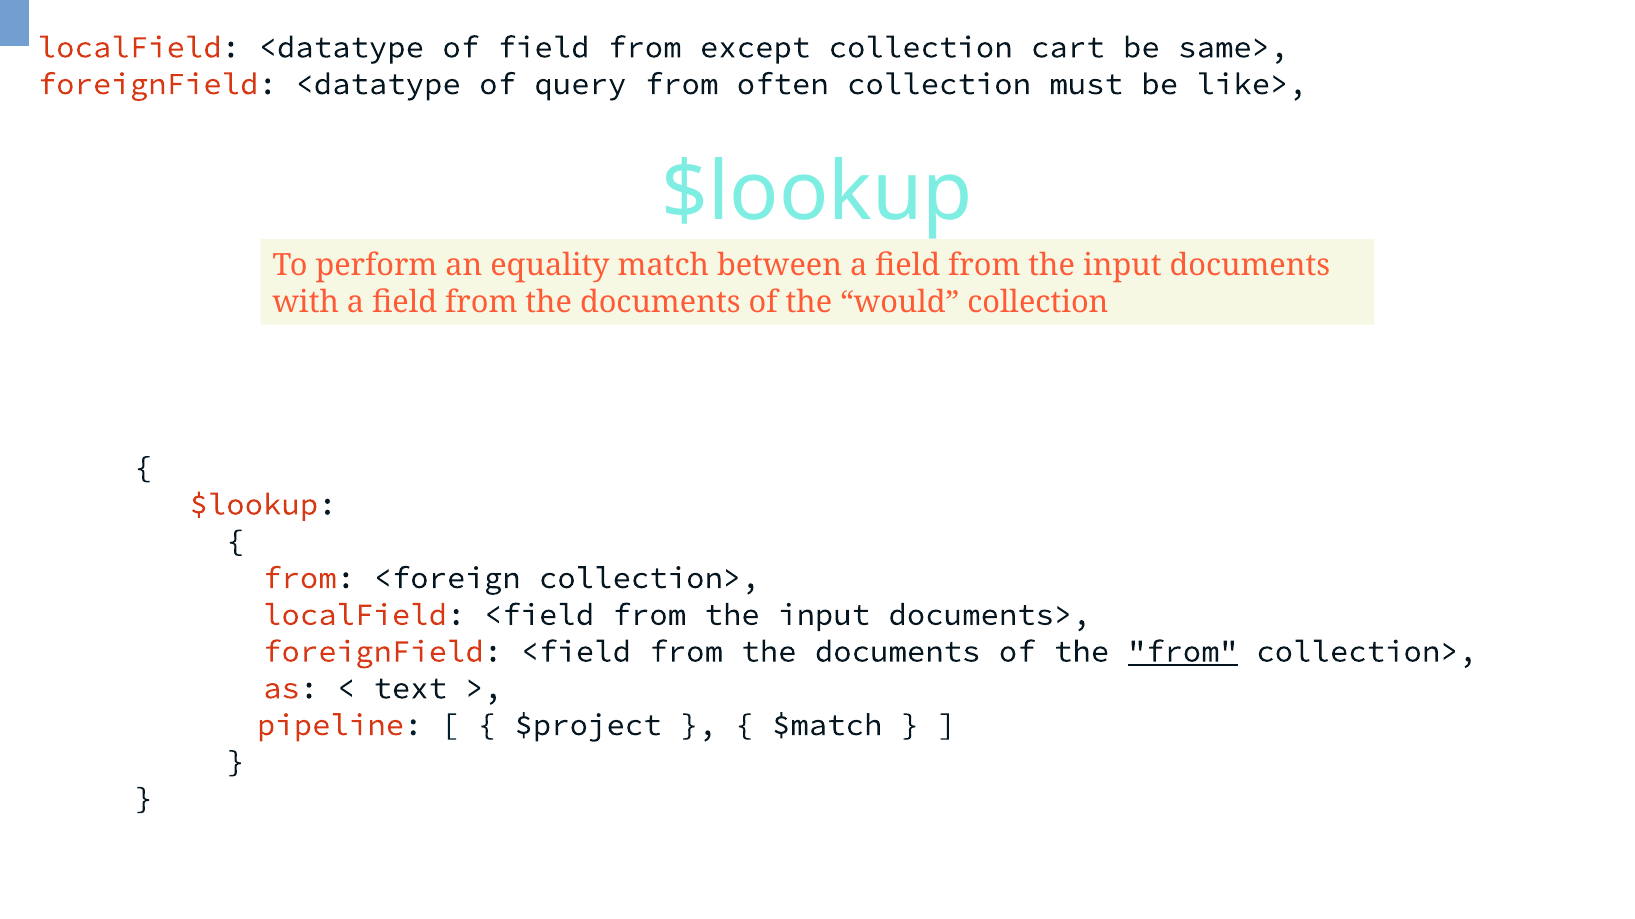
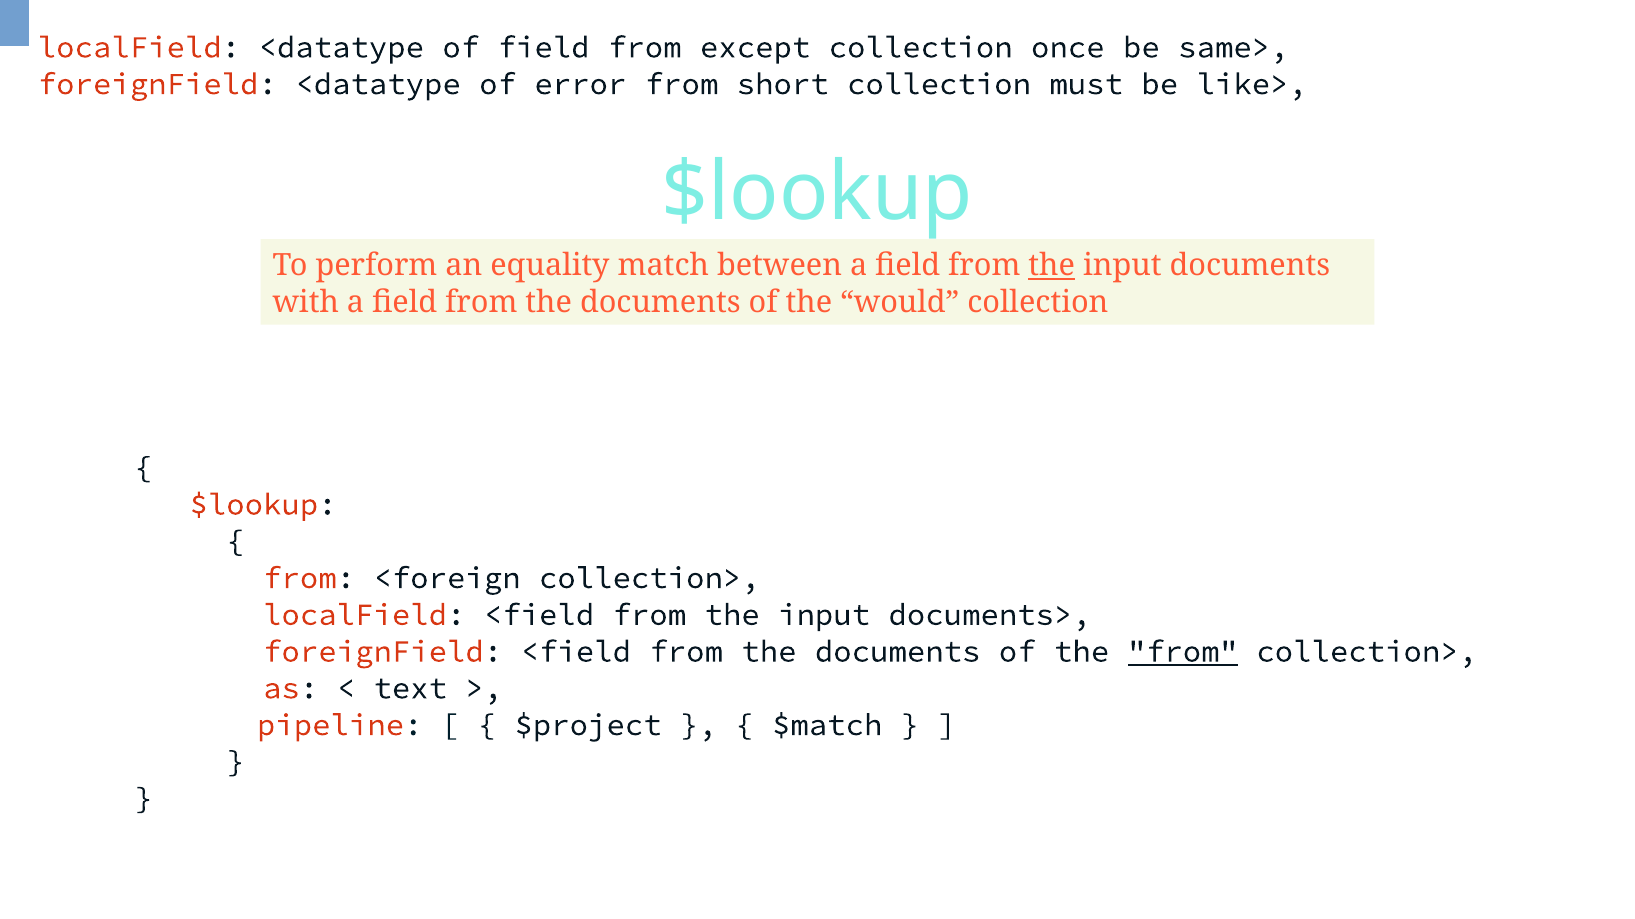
cart: cart -> once (1068, 47)
query: query -> error (580, 84)
often: often -> short (783, 84)
the underline: none -> present (1052, 266)
